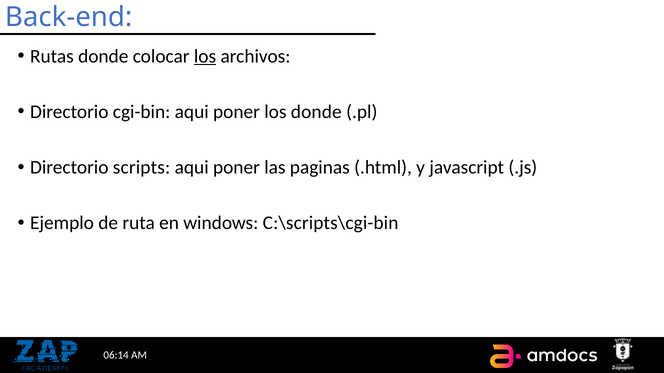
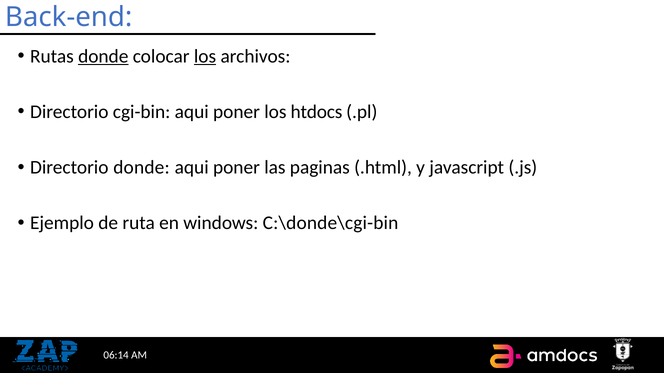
donde underline: none -> present (103, 56)
los donde: donde -> htdocs (316, 112)
Directorio scripts: scripts -> donde (141, 168)
C:\scripts\cgi-bin: C:\scripts\cgi-bin -> C:\donde\cgi-bin (331, 223)
